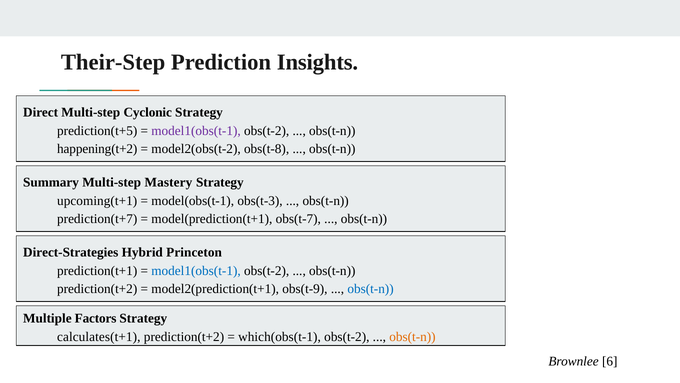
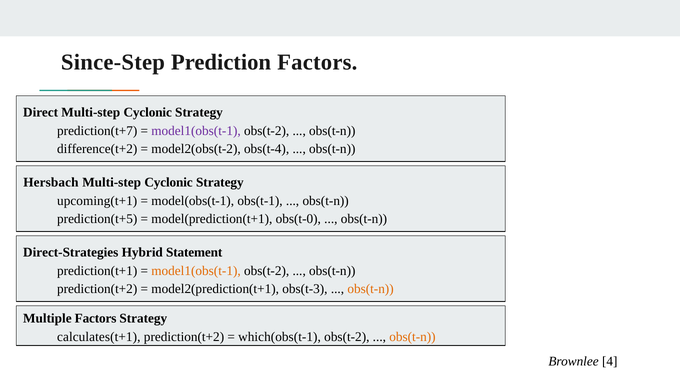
Their-Step: Their-Step -> Since-Step (113, 62)
Prediction Insights: Insights -> Factors (317, 62)
prediction(t+5: prediction(t+5 -> prediction(t+7 (97, 131)
happening(t+2: happening(t+2 -> difference(t+2 (97, 149)
obs(t-8: obs(t-8 -> obs(t-4 (267, 149)
Summary: Summary -> Hersbach (51, 182)
Mastery: Mastery -> Cyclonic (169, 182)
obs(t-3: obs(t-3 -> obs(t-1 (260, 200)
prediction(t+7: prediction(t+7 -> prediction(t+5 (97, 219)
obs(t-7: obs(t-7 -> obs(t-0 (298, 219)
Princeton: Princeton -> Statement (194, 252)
model1(obs(t-1 colour: blue -> orange (196, 270)
obs(t-9: obs(t-9 -> obs(t-3 (305, 289)
obs(t-n colour: blue -> orange (371, 289)
6: 6 -> 4 (610, 361)
